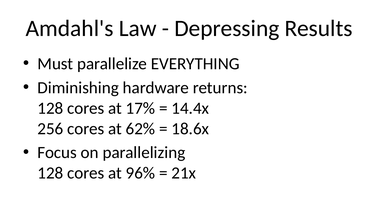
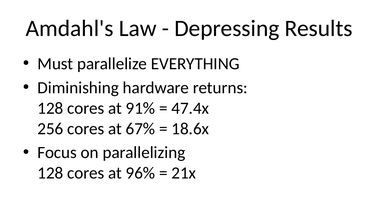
17%: 17% -> 91% (140, 108)
14.4x: 14.4x -> 47.4x (190, 108)
62%: 62% -> 67% (140, 129)
